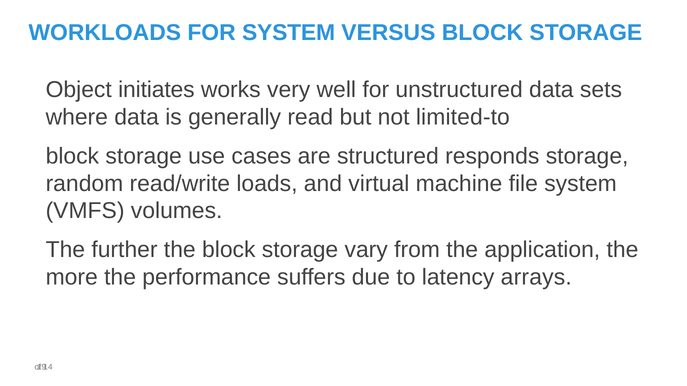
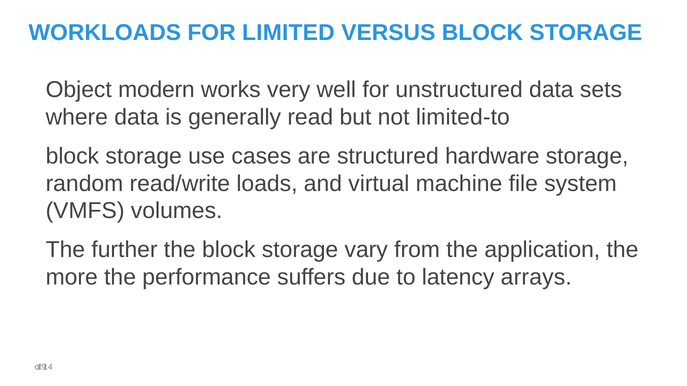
FOR SYSTEM: SYSTEM -> LIMITED (288, 33)
initiates: initiates -> modern (156, 90)
responds: responds -> hardware (492, 156)
